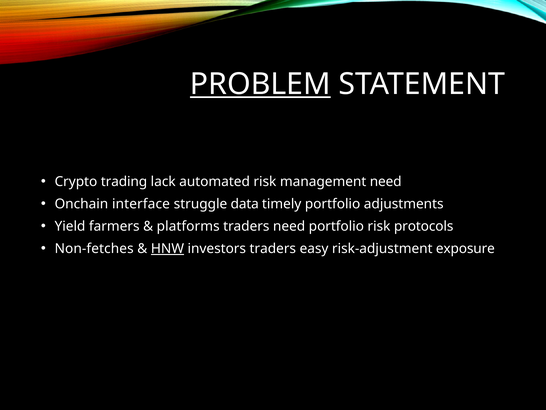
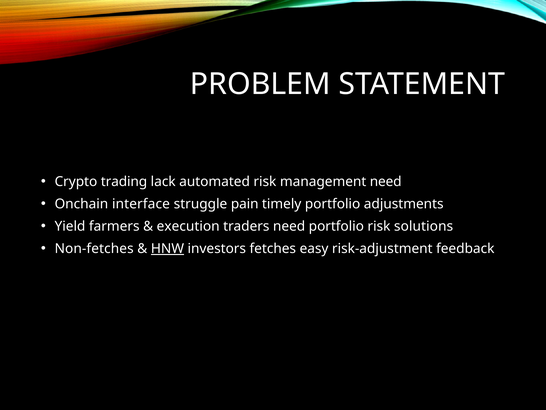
PROBLEM underline: present -> none (260, 84)
data: data -> pain (245, 204)
platforms: platforms -> execution (188, 226)
protocols: protocols -> solutions (424, 226)
investors traders: traders -> fetches (273, 248)
exposure: exposure -> feedback (465, 248)
